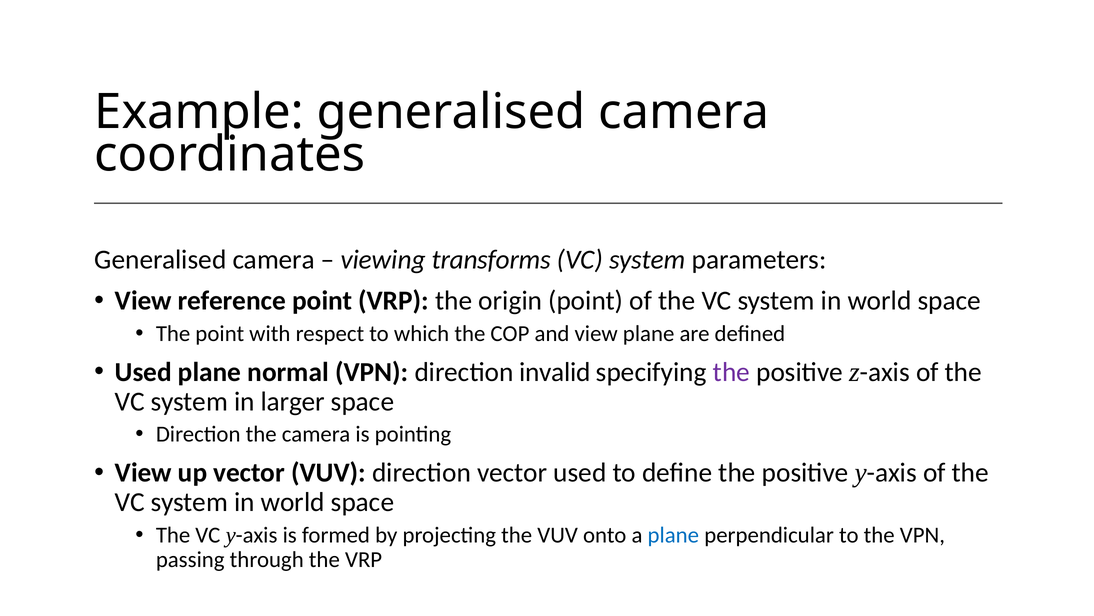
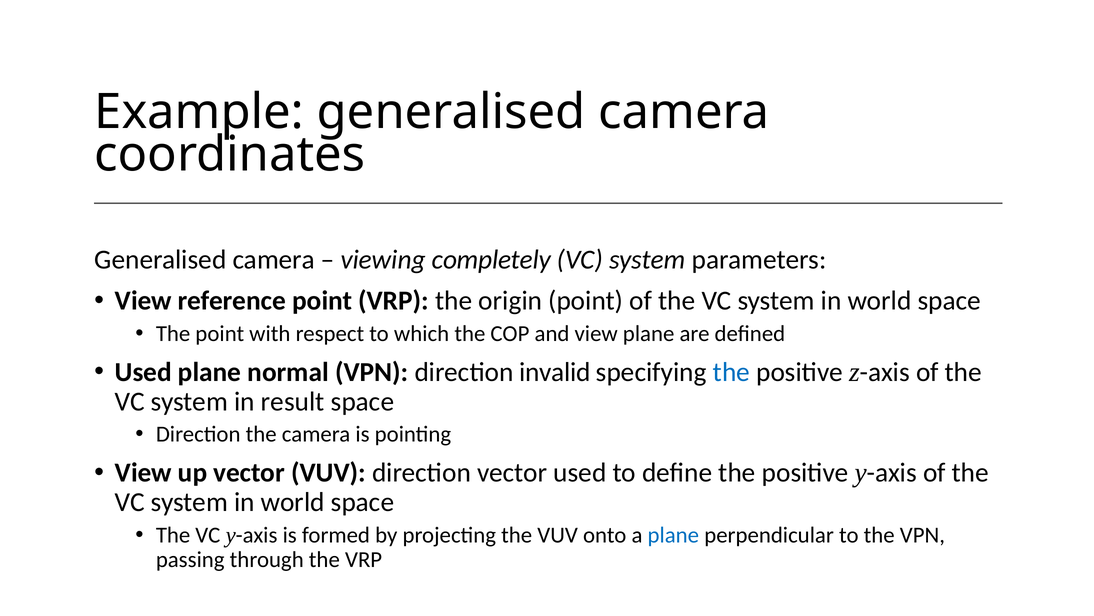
transforms: transforms -> completely (491, 259)
the colour: purple -> blue (731, 372)
larger: larger -> result (293, 401)
